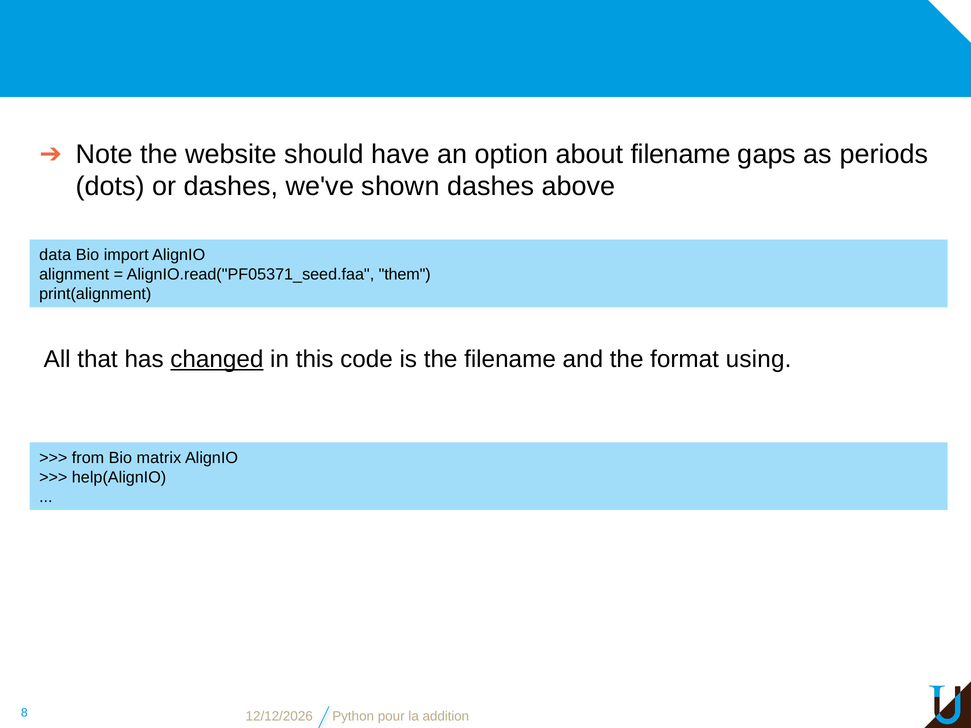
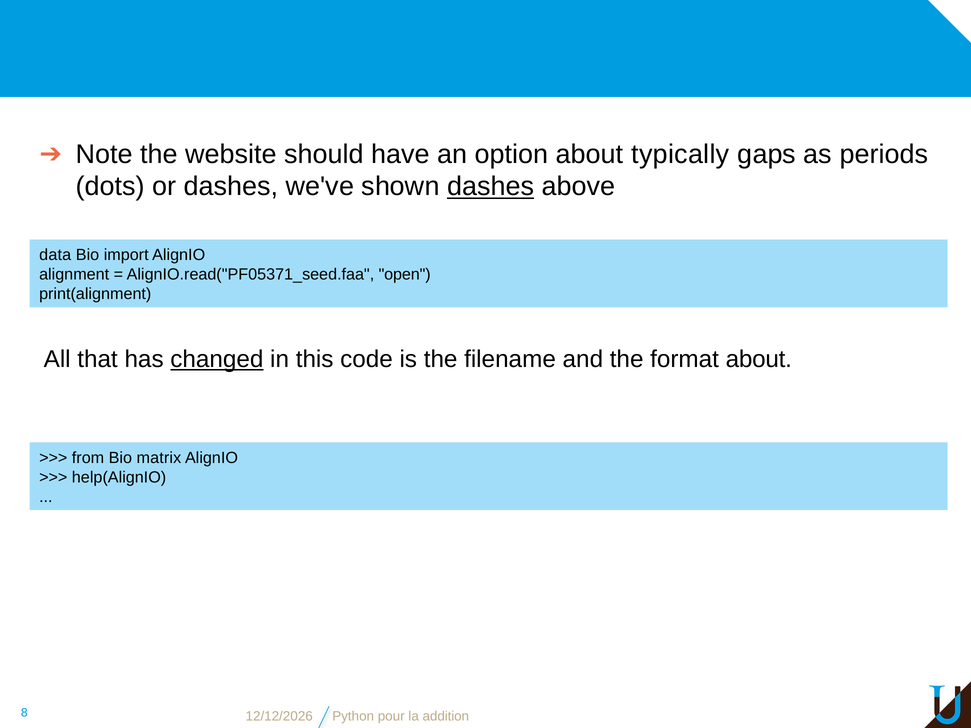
about filename: filename -> typically (680, 154)
dashes underline: none -> present (491, 187)
them: them -> open (405, 275)
format using: using -> about (759, 359)
